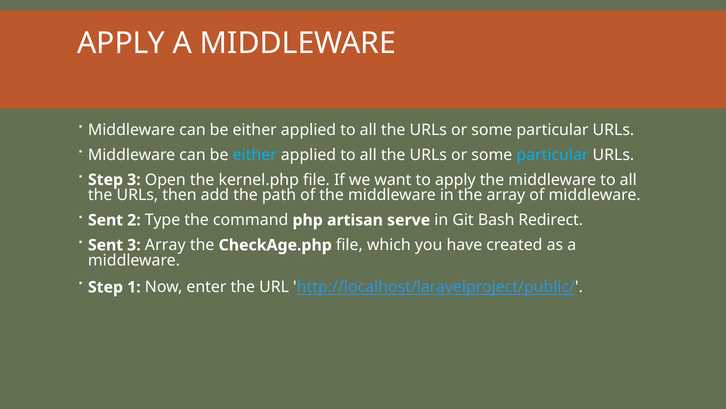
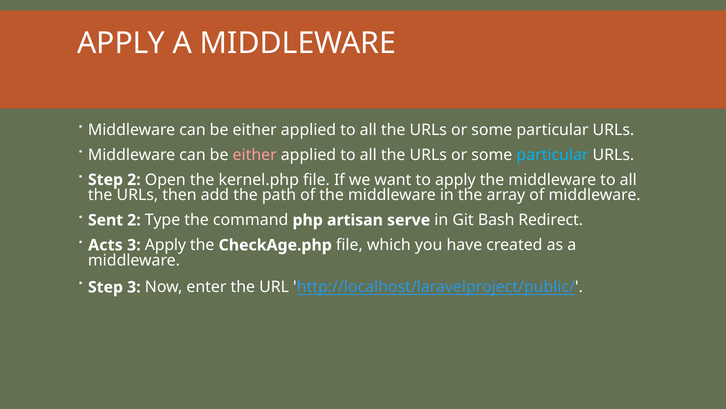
either colour: light blue -> pink (255, 155)
Step 3: 3 -> 2 (134, 179)
Sent: Sent -> Acts (105, 245)
3 Array: Array -> Apply (165, 245)
Step 1: 1 -> 3 (134, 287)
